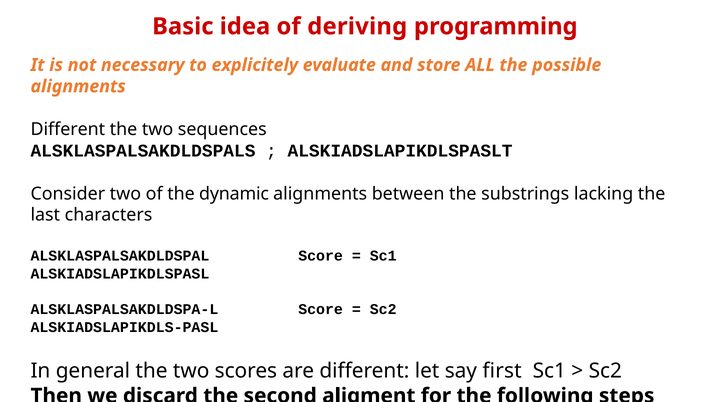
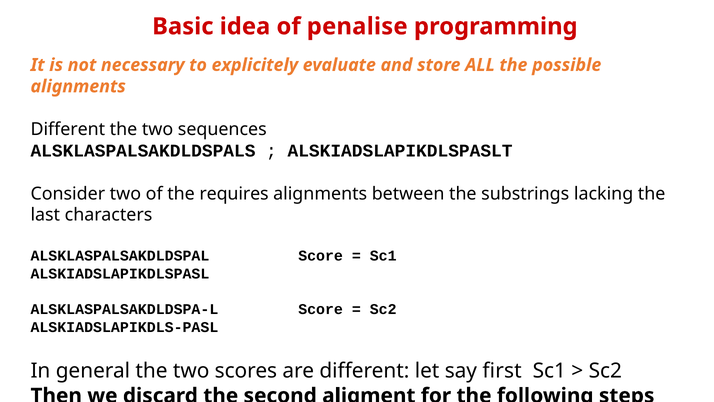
deriving: deriving -> penalise (357, 26)
dynamic: dynamic -> requires (234, 193)
